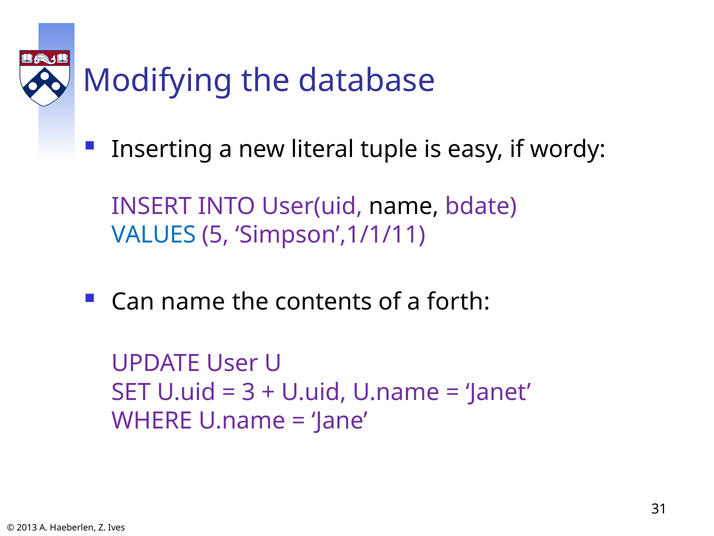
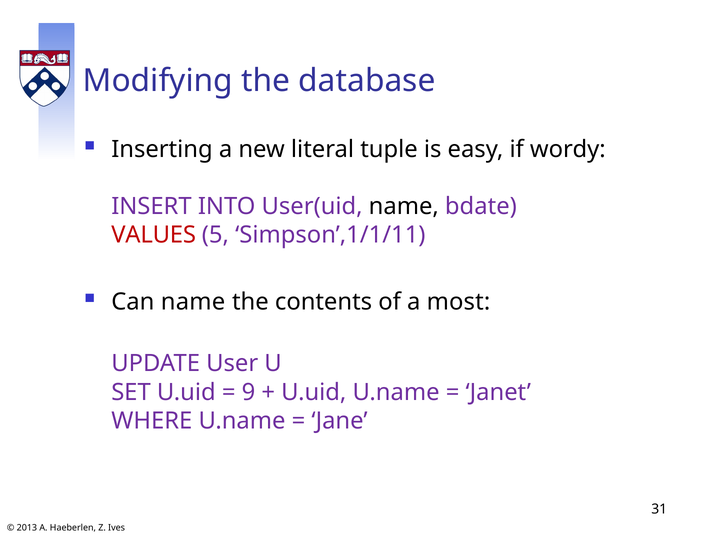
VALUES colour: blue -> red (154, 235)
forth: forth -> most (458, 301)
3: 3 -> 9 (248, 392)
